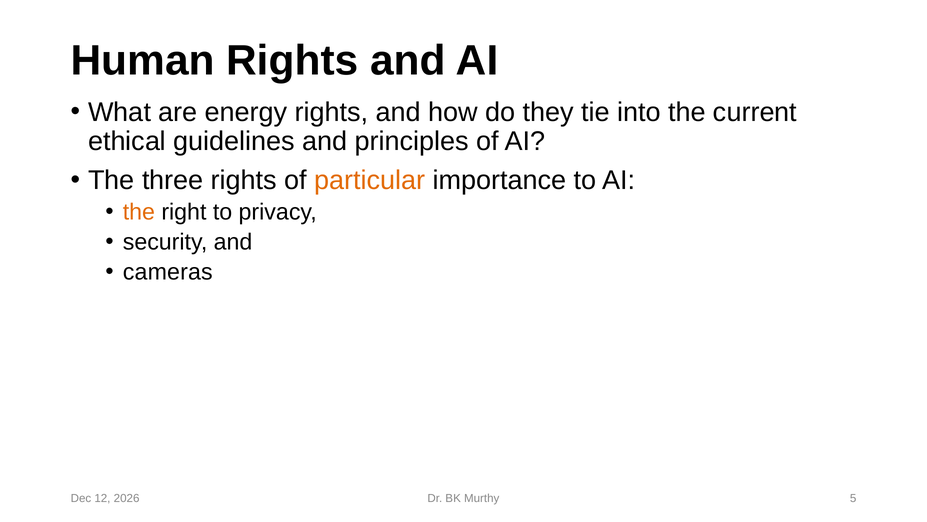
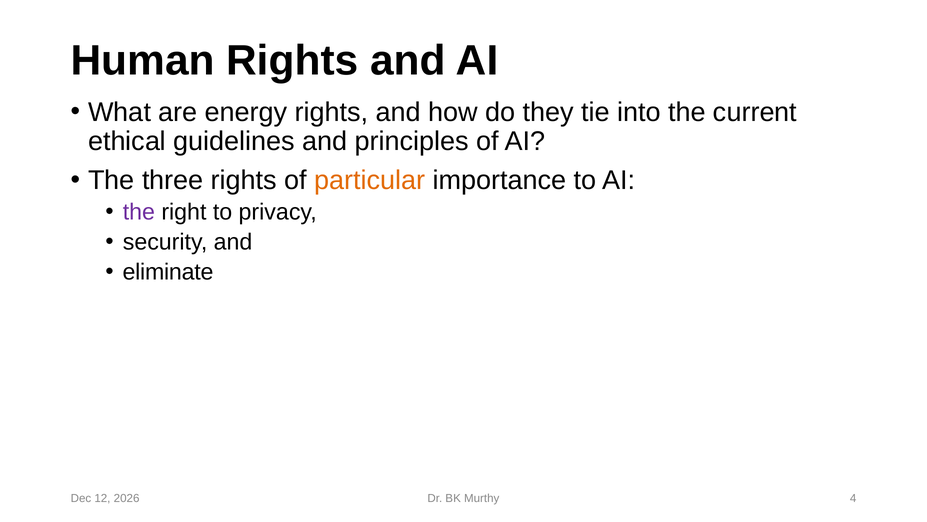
the colour: orange -> purple (139, 212)
cameras: cameras -> eliminate (168, 272)
5: 5 -> 4 (853, 498)
